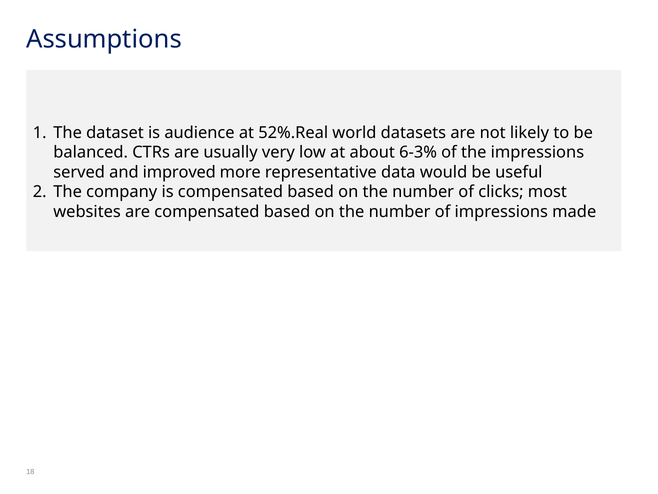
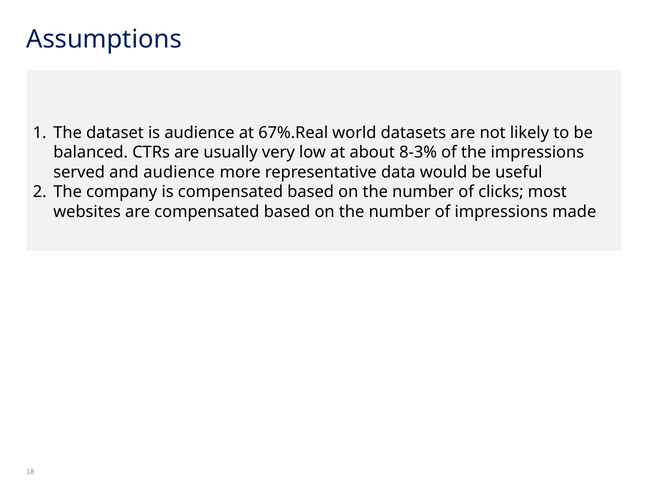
52%.Real: 52%.Real -> 67%.Real (293, 133)
6-3%: 6-3% -> 8-3% (418, 152)
and improved: improved -> audience (179, 172)
